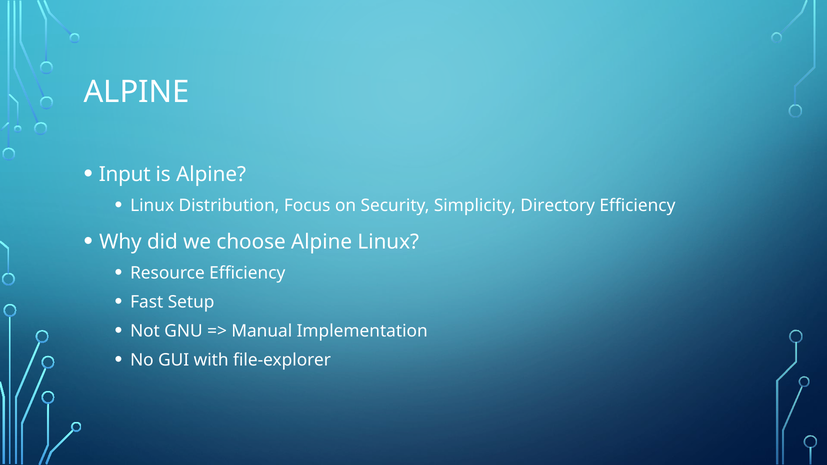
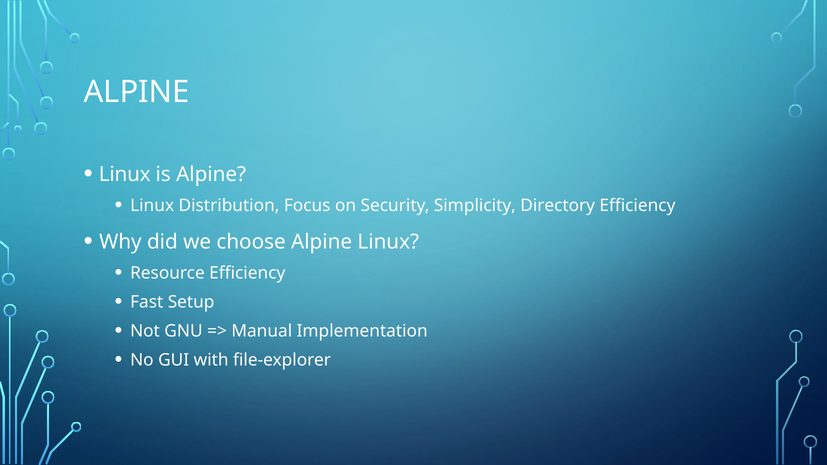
Input: Input -> Linux (125, 175)
